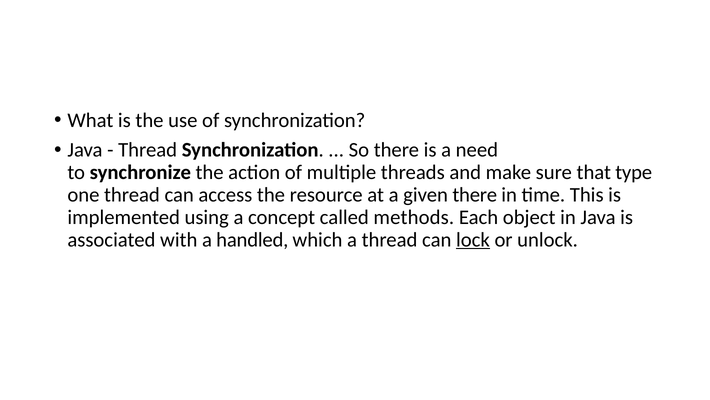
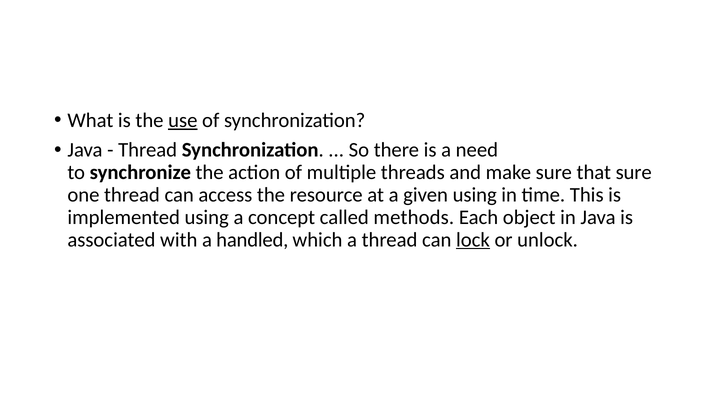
use underline: none -> present (183, 120)
that type: type -> sure (634, 172)
given there: there -> using (475, 195)
